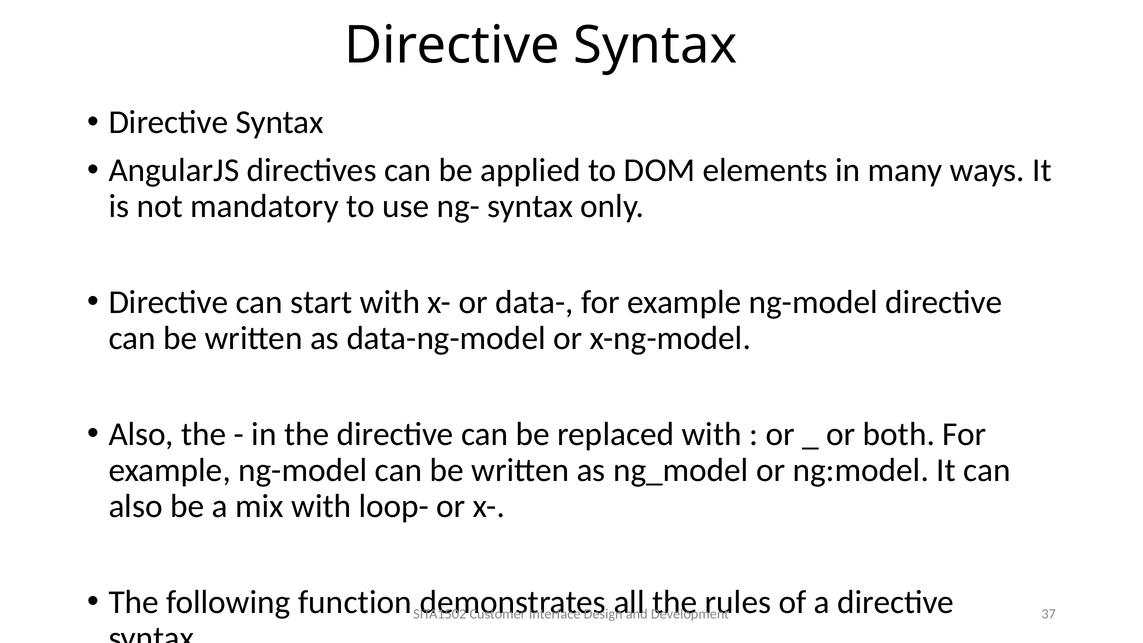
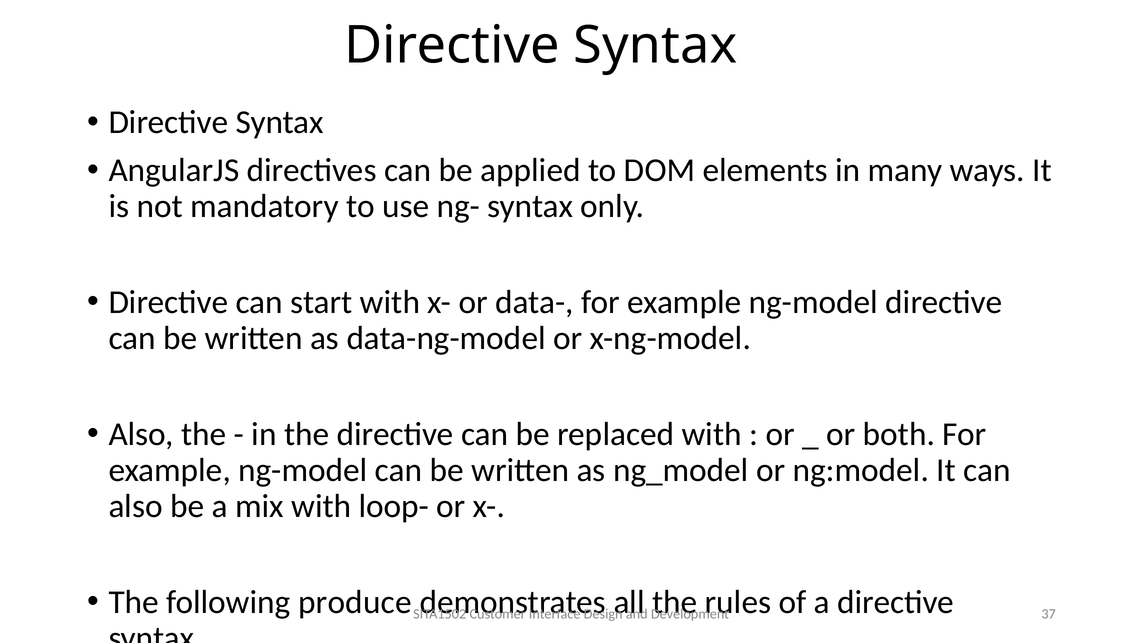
function: function -> produce (355, 602)
